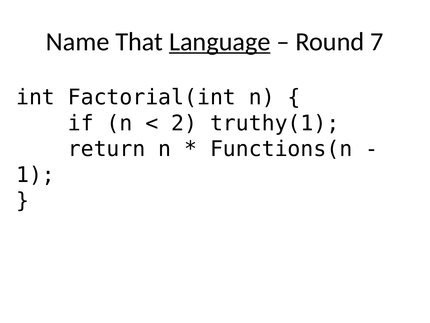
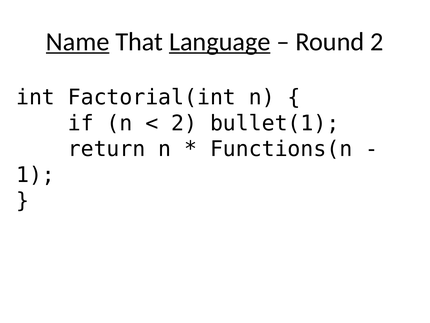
Name underline: none -> present (78, 42)
Round 7: 7 -> 2 (377, 42)
truthy(1: truthy(1 -> bullet(1 (275, 123)
